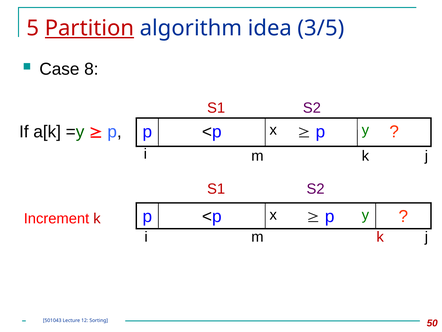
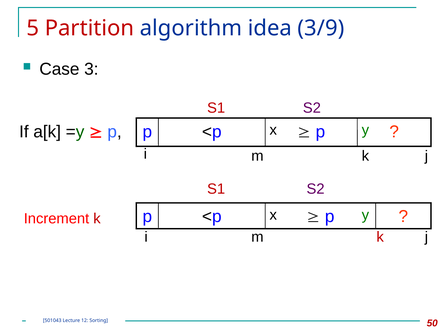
Partition underline: present -> none (89, 28)
3/5: 3/5 -> 3/9 (321, 28)
8: 8 -> 3 (91, 69)
